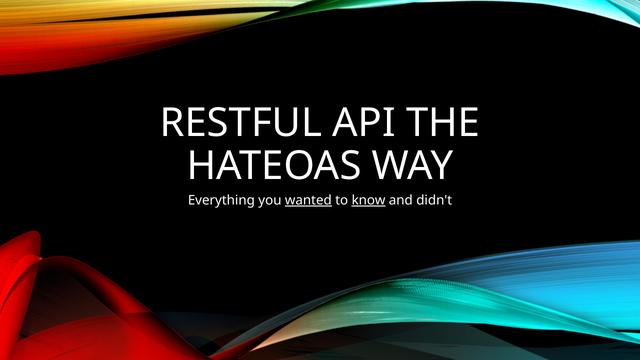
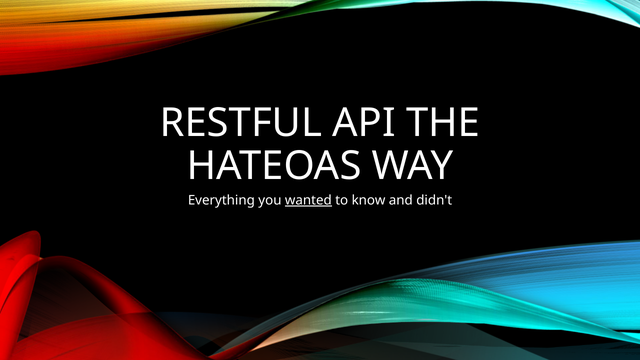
know underline: present -> none (369, 200)
